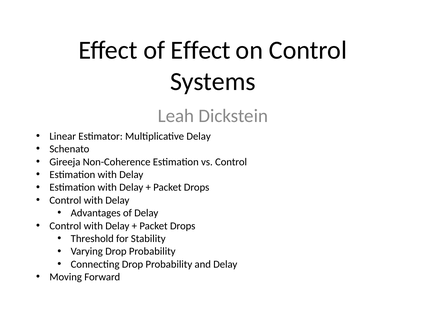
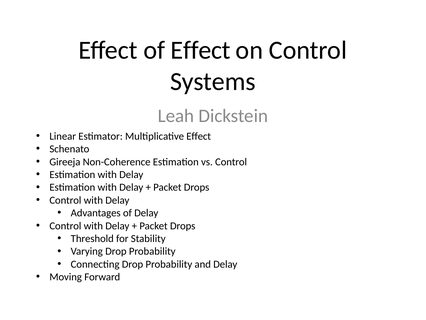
Multiplicative Delay: Delay -> Effect (199, 136)
